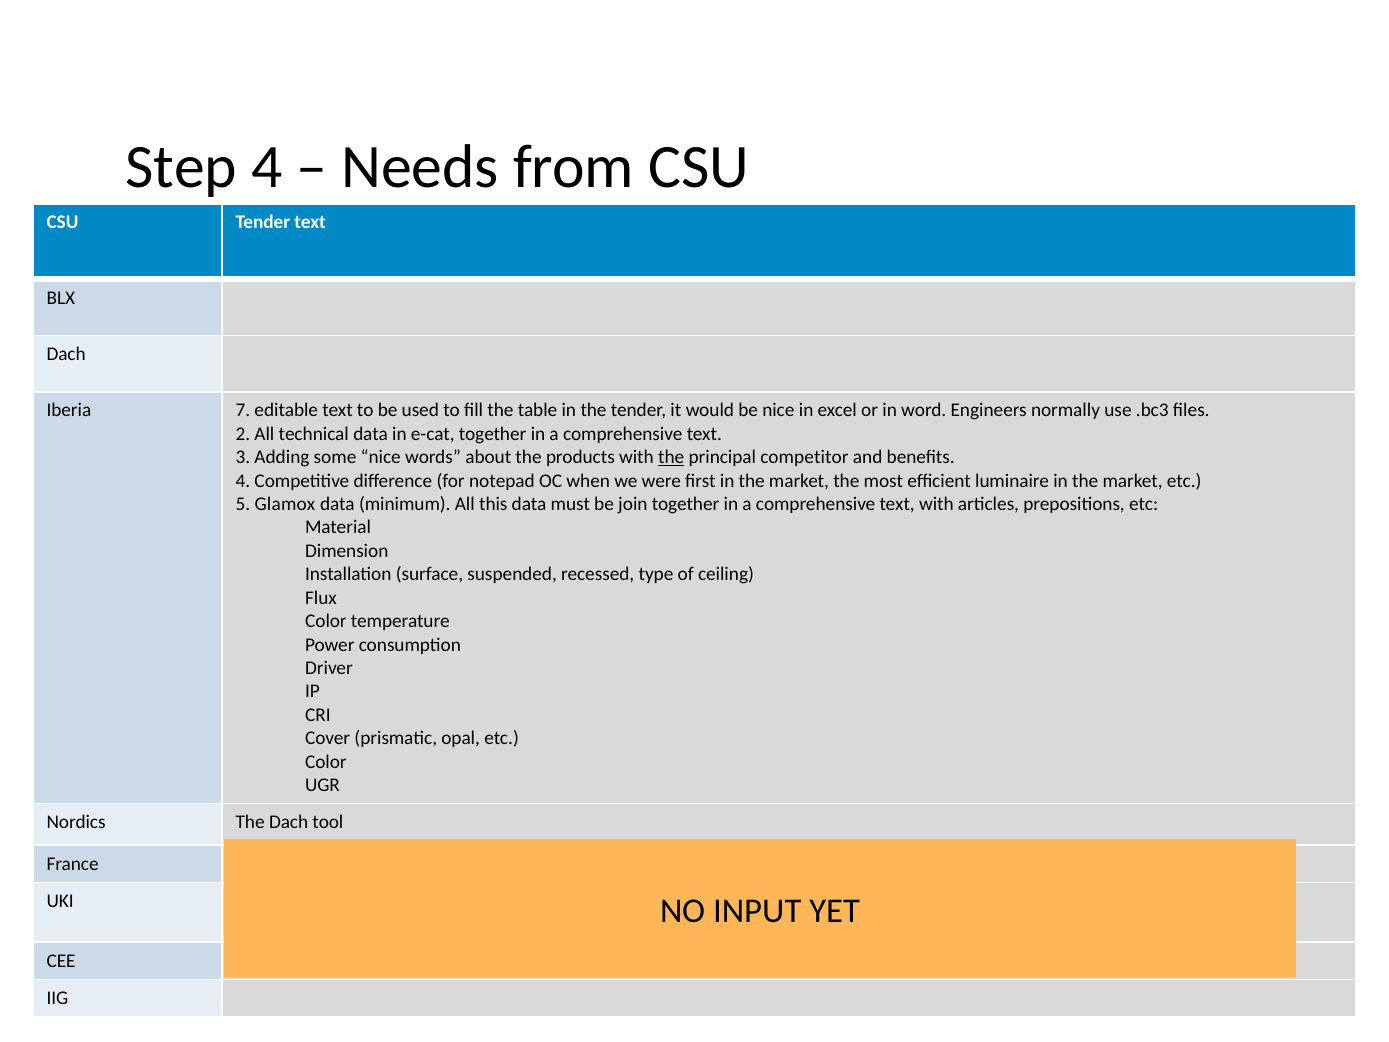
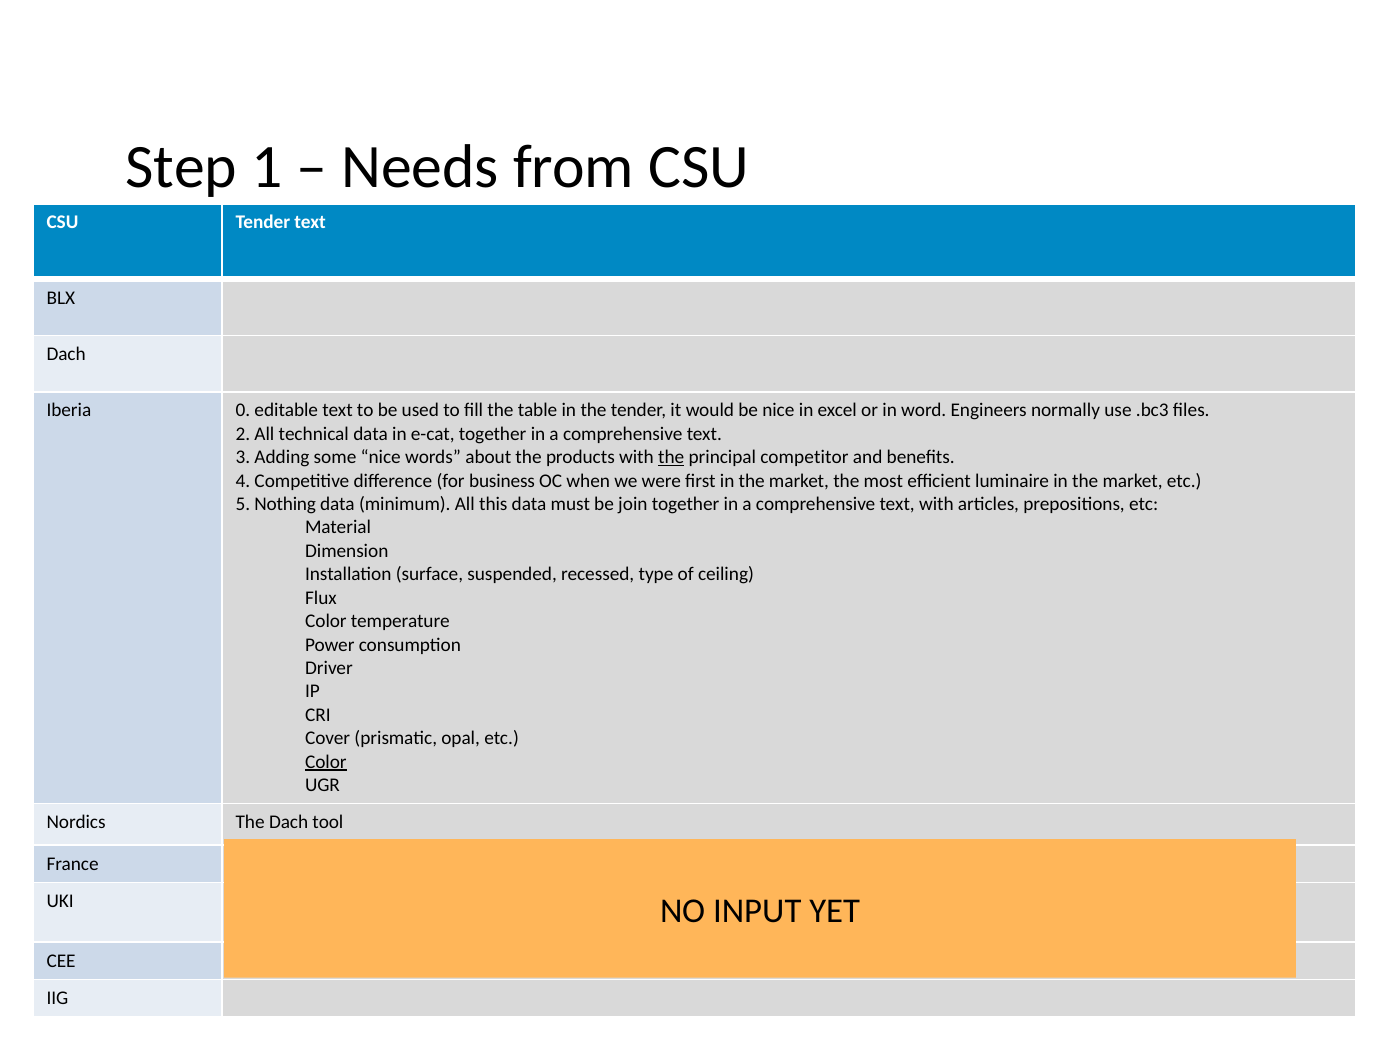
Step 4: 4 -> 1 (267, 167)
7: 7 -> 0 (243, 410)
notepad: notepad -> business (502, 481)
Glamox: Glamox -> Nothing (285, 504)
Color underline: none -> present (326, 762)
